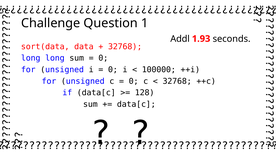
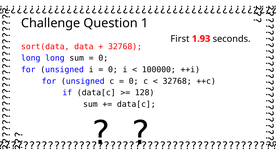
Addl: Addl -> First (180, 39)
